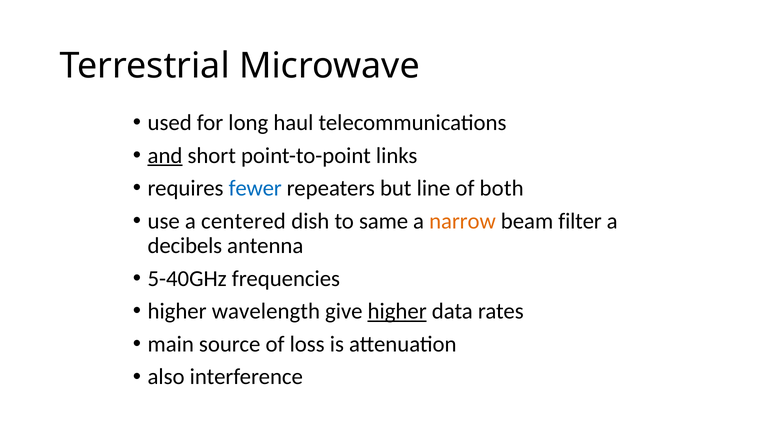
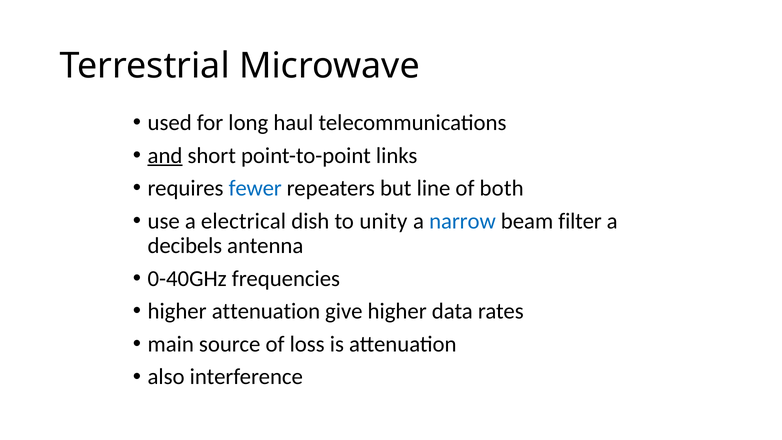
centered: centered -> electrical (243, 221)
same: same -> unity (383, 221)
narrow colour: orange -> blue (462, 221)
5-40GHz: 5-40GHz -> 0-40GHz (187, 278)
higher wavelength: wavelength -> attenuation (266, 311)
higher underline: present -> none (397, 311)
